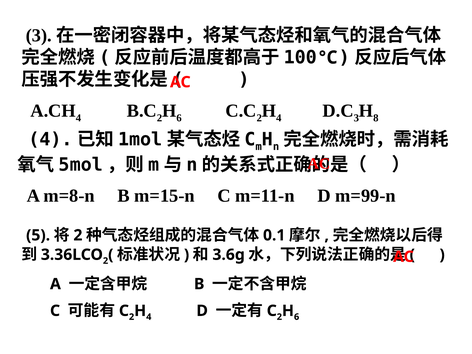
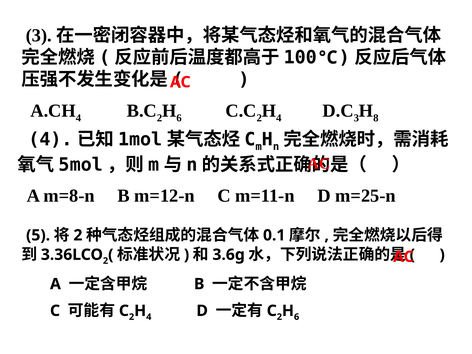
m=15-n: m=15-n -> m=12-n (164, 196)
m=99-n: m=99-n -> m=25-n (365, 196)
